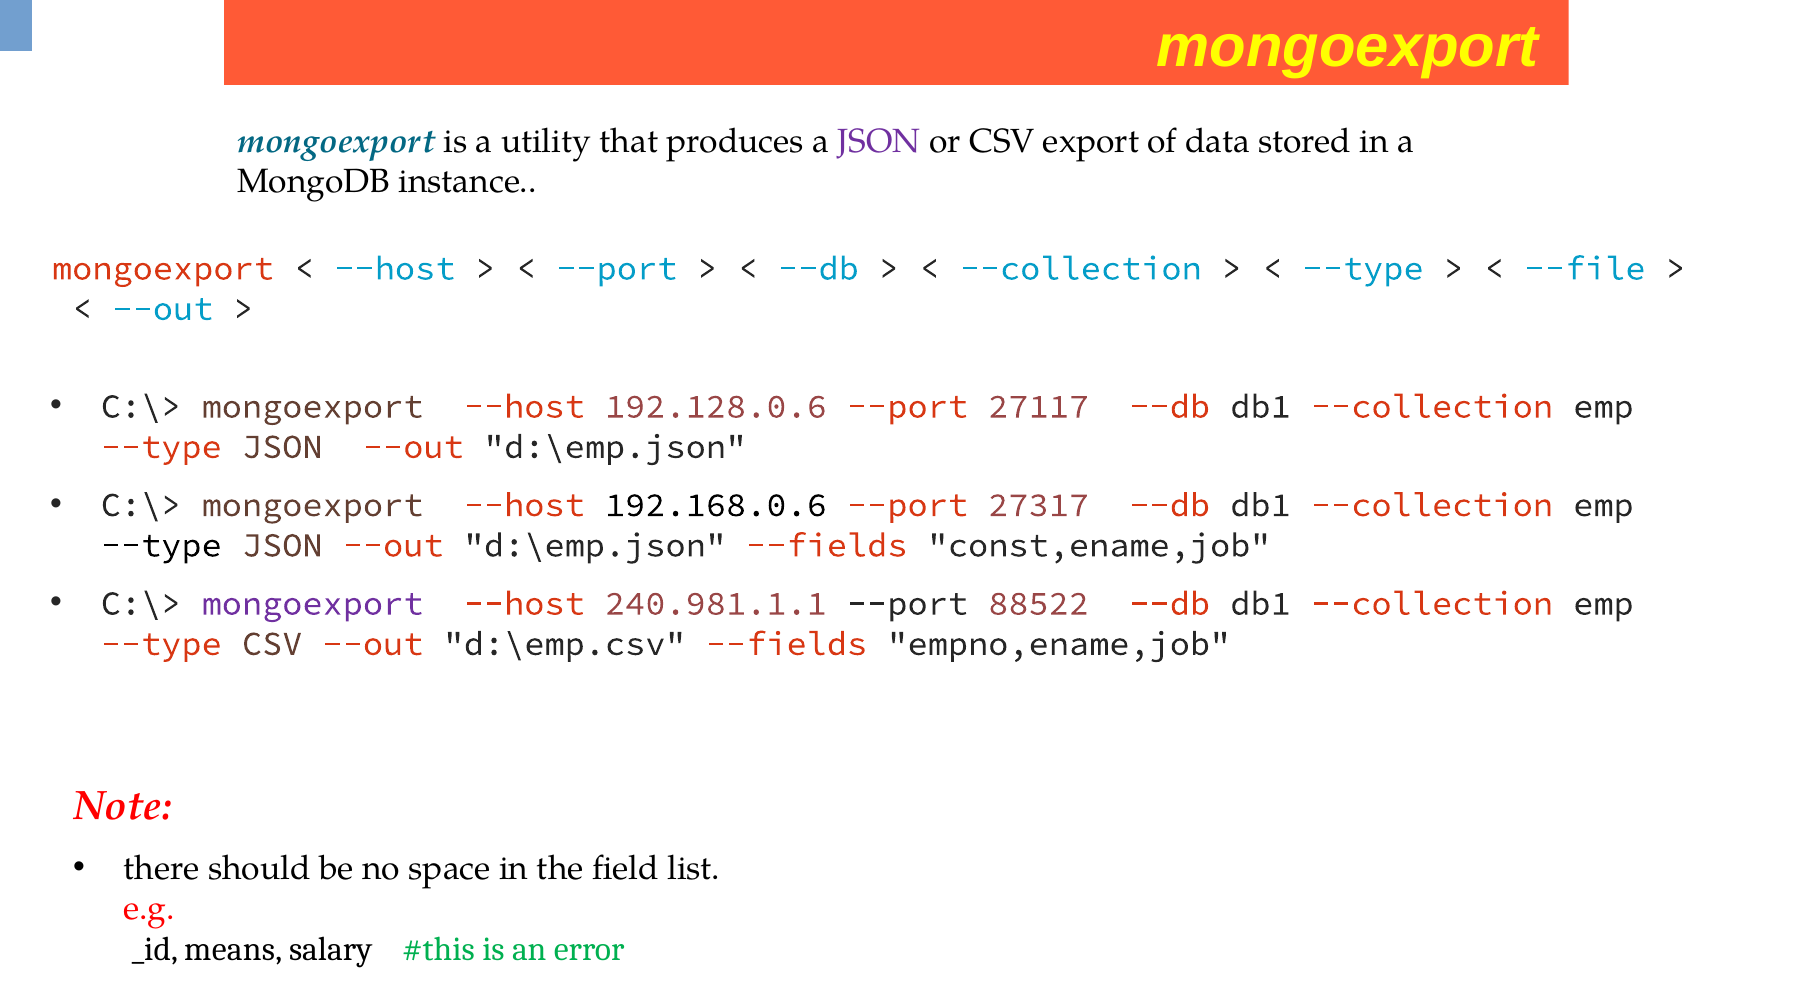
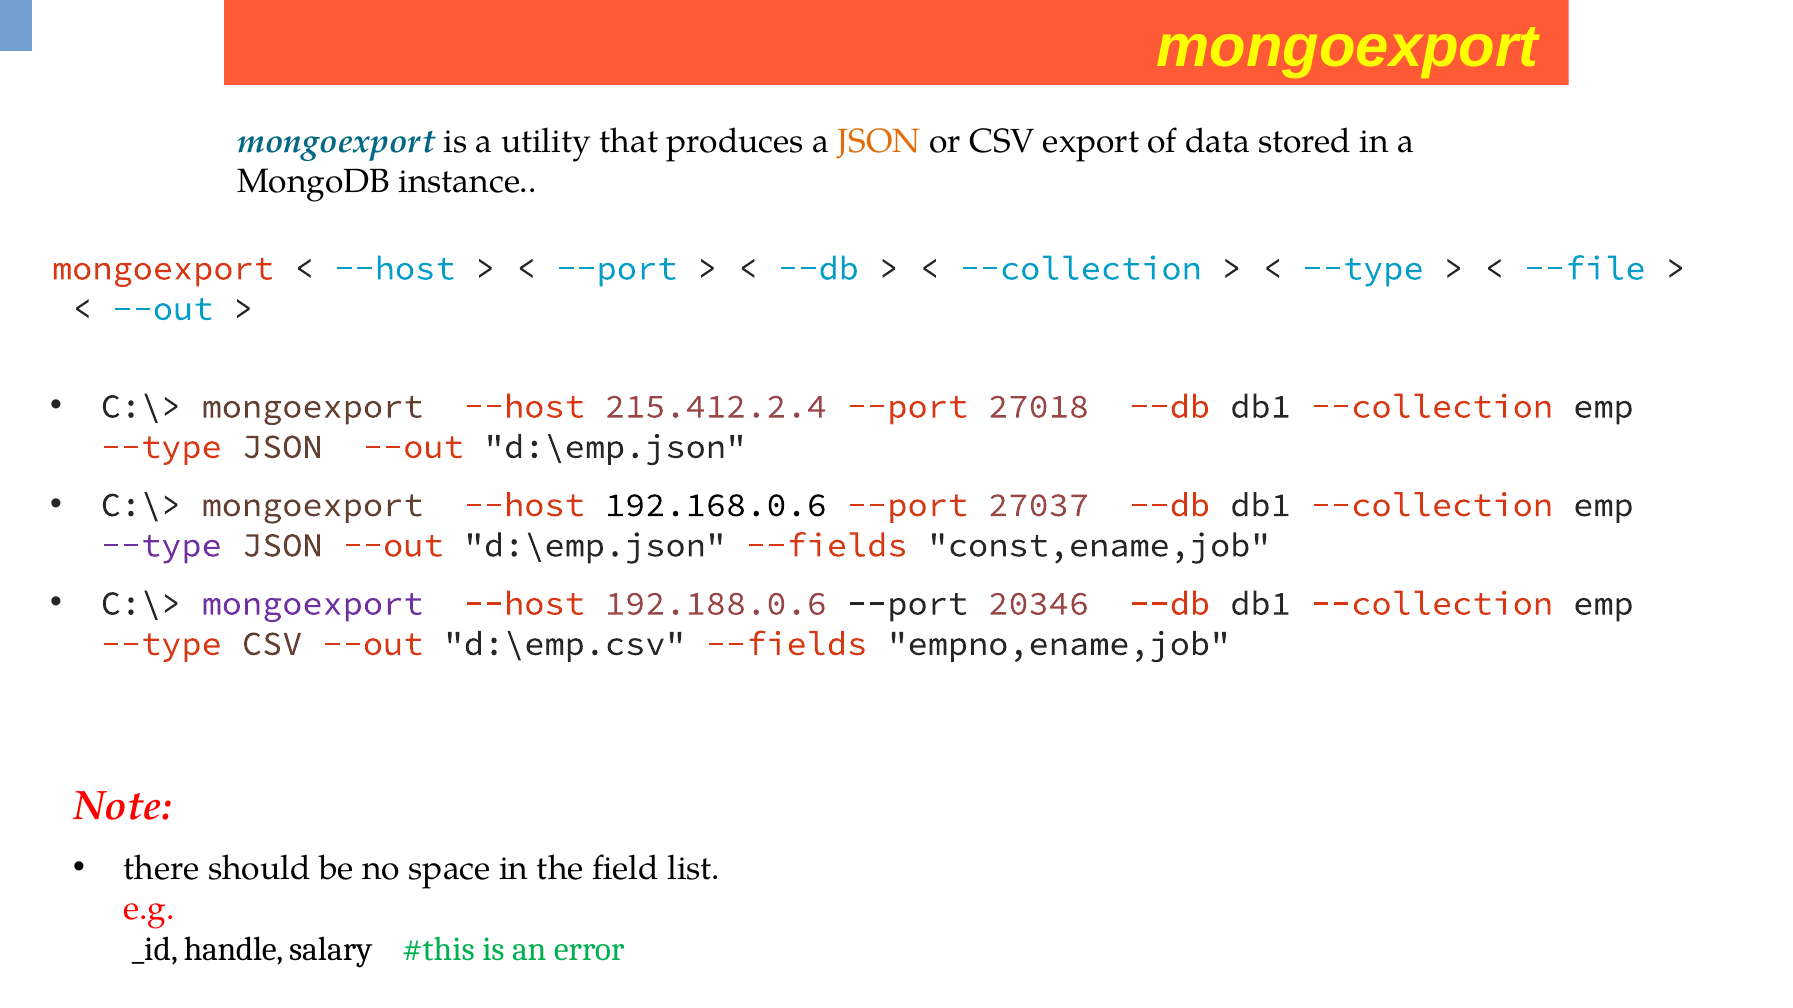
JSON colour: purple -> orange (879, 141)
192.128.0.6: 192.128.0.6 -> 215.412.2.4 (716, 407)
27117: 27117 -> 27018 (1039, 407)
27317: 27317 -> 27037 (1039, 505)
--type colour: black -> purple (161, 546)
240.981.1.1: 240.981.1.1 -> 192.188.0.6 (716, 604)
88522: 88522 -> 20346 (1039, 604)
means: means -> handle (234, 950)
